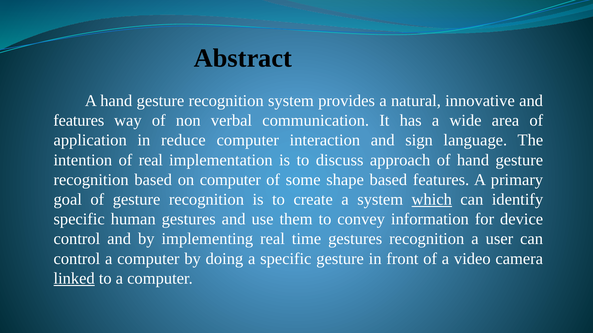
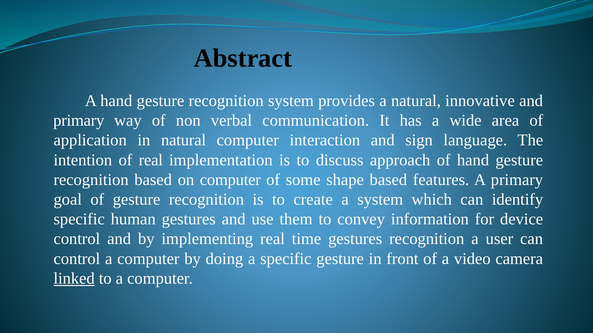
features: features -> primary (79, 121)
in reduce: reduce -> natural (184, 140)
which underline: present -> none (432, 200)
